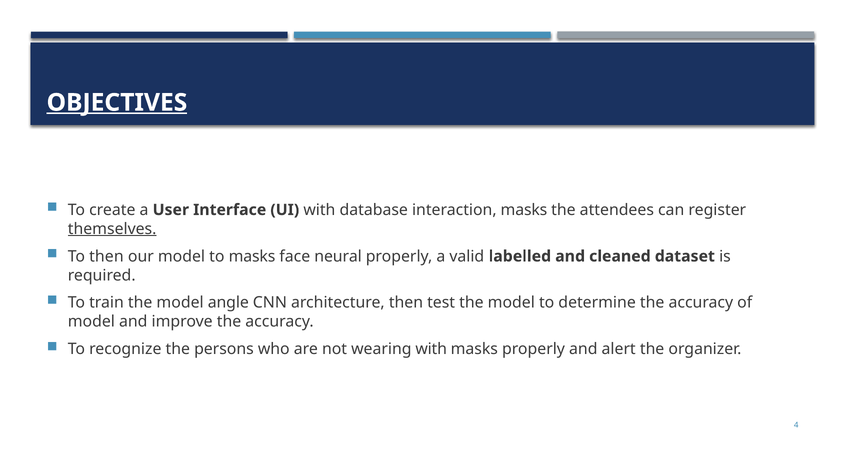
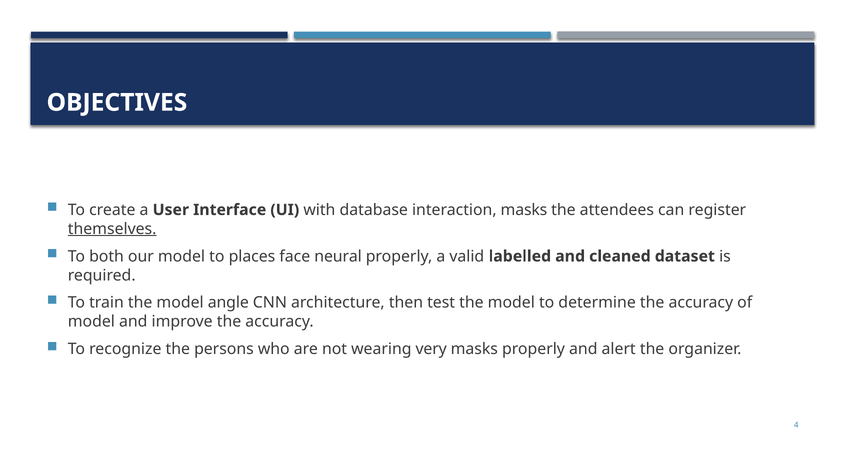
OBJECTIVES underline: present -> none (117, 103)
To then: then -> both (106, 256)
to masks: masks -> places (252, 256)
wearing with: with -> very (431, 349)
